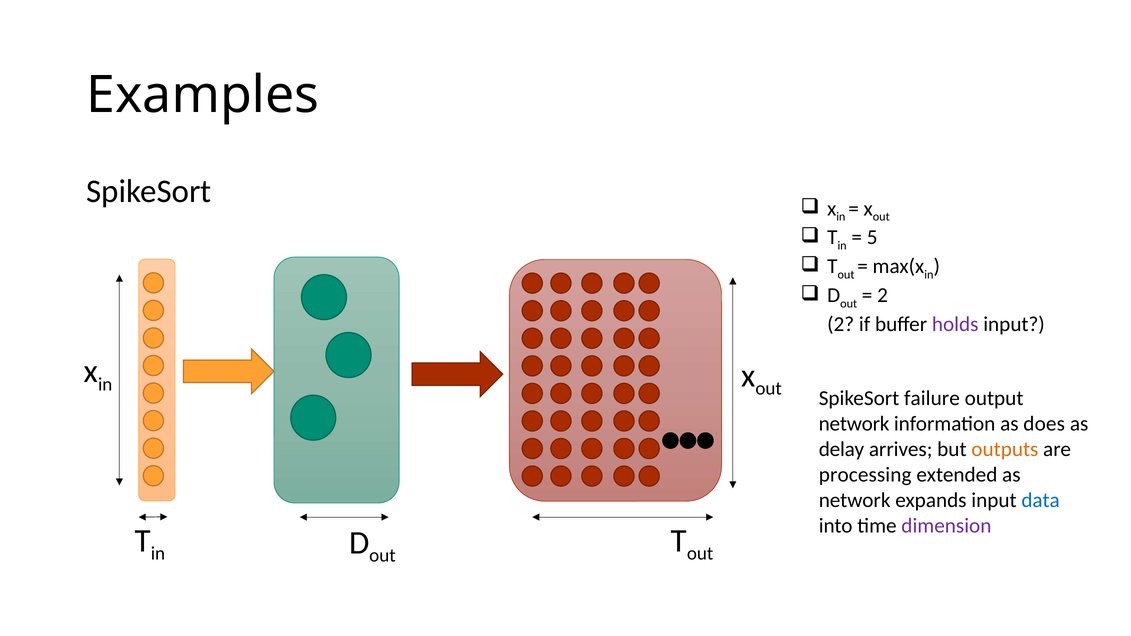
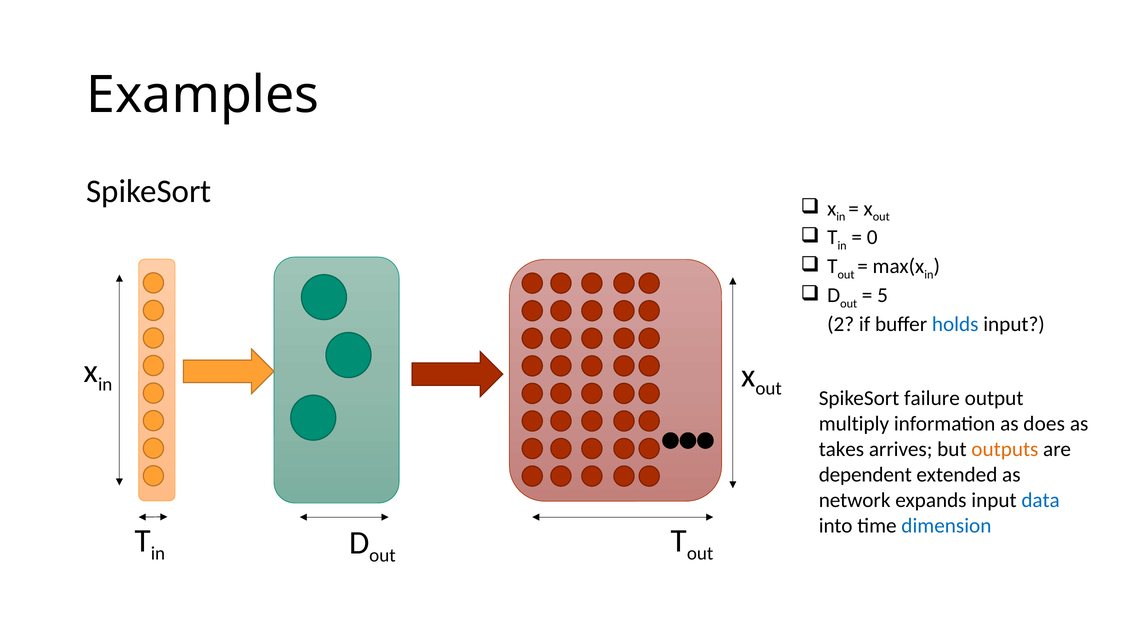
5: 5 -> 0 (872, 238)
2: 2 -> 5 (883, 295)
holds colour: purple -> blue (955, 324)
network: network -> multiply (854, 424)
delay: delay -> takes (841, 449)
processing: processing -> dependent (865, 475)
dimension colour: purple -> blue (946, 526)
